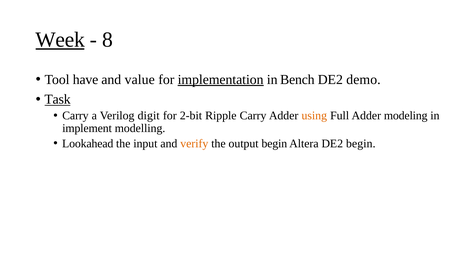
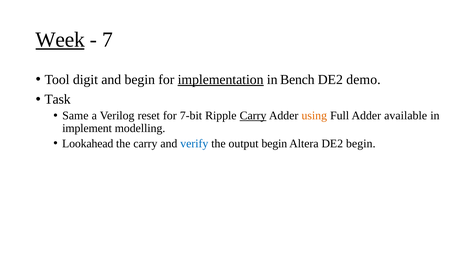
8: 8 -> 7 (108, 39)
have: have -> digit (85, 79)
and value: value -> begin (140, 79)
Task underline: present -> none (58, 99)
Carry: Carry -> Same (75, 115)
digit: digit -> reset (149, 115)
2-bit: 2-bit -> 7-bit (191, 115)
Carry underline: none -> present (253, 115)
modeling: modeling -> available (406, 115)
the input: input -> carry (145, 143)
verify colour: orange -> blue (194, 143)
